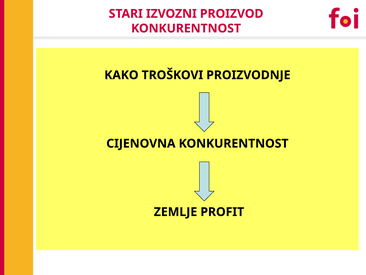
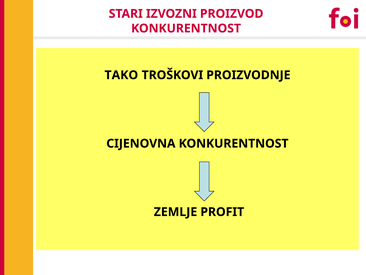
KAKO: KAKO -> TAKO (121, 75)
